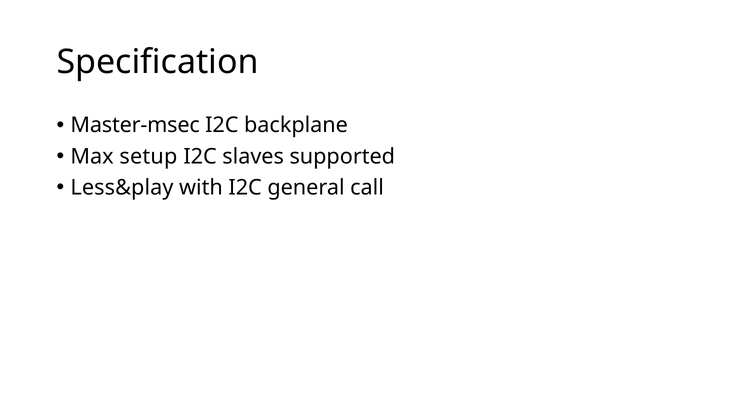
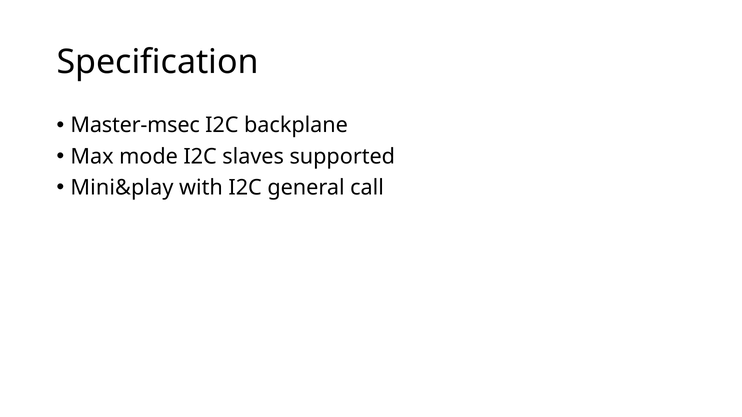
setup: setup -> mode (149, 157)
Less&play: Less&play -> Mini&play (122, 188)
